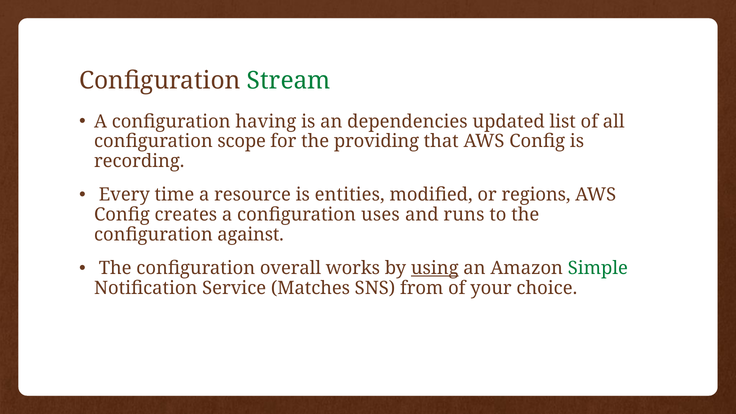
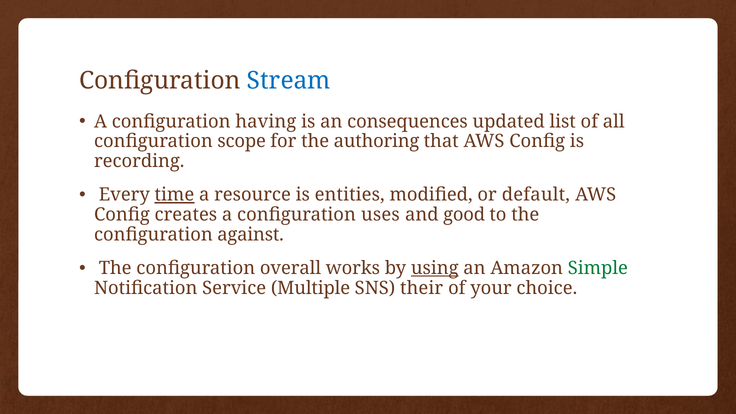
Stream colour: green -> blue (289, 81)
dependencies: dependencies -> consequences (408, 121)
providing: providing -> authoring (377, 141)
time underline: none -> present (174, 195)
regions: regions -> default (536, 195)
runs: runs -> good (464, 215)
Matches: Matches -> Multiple (311, 288)
from: from -> their (422, 288)
